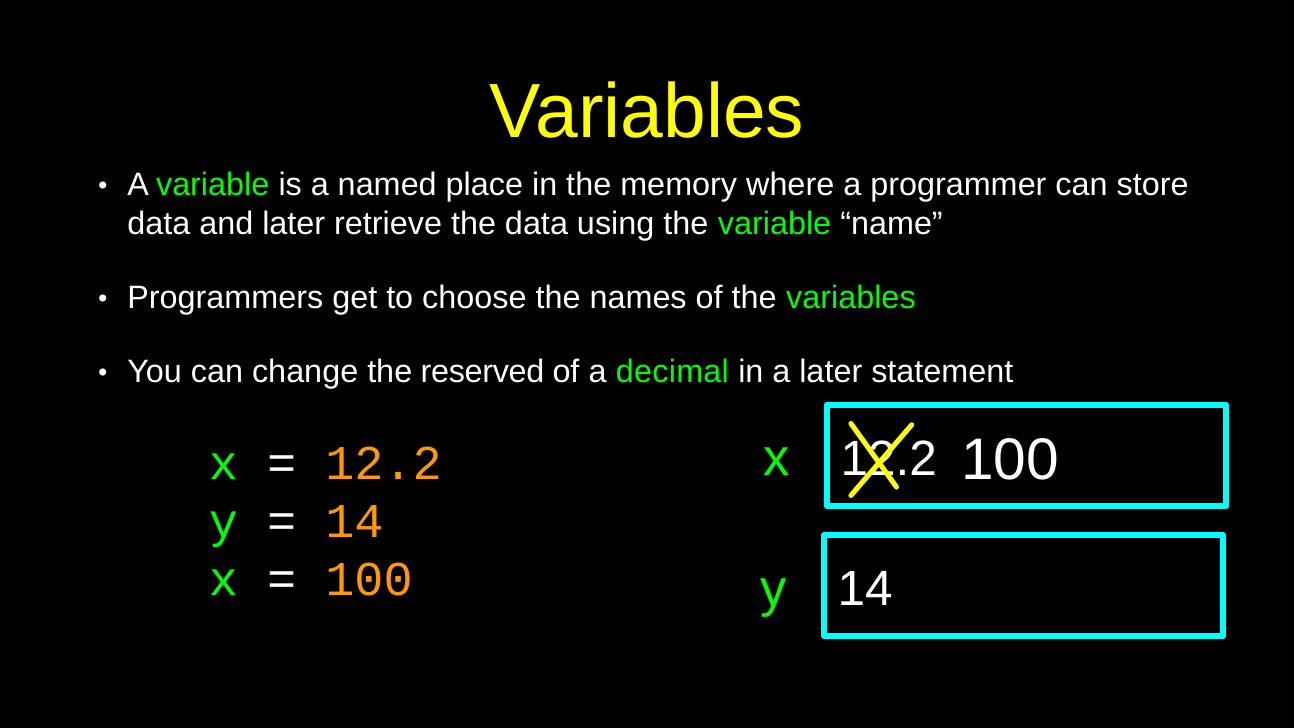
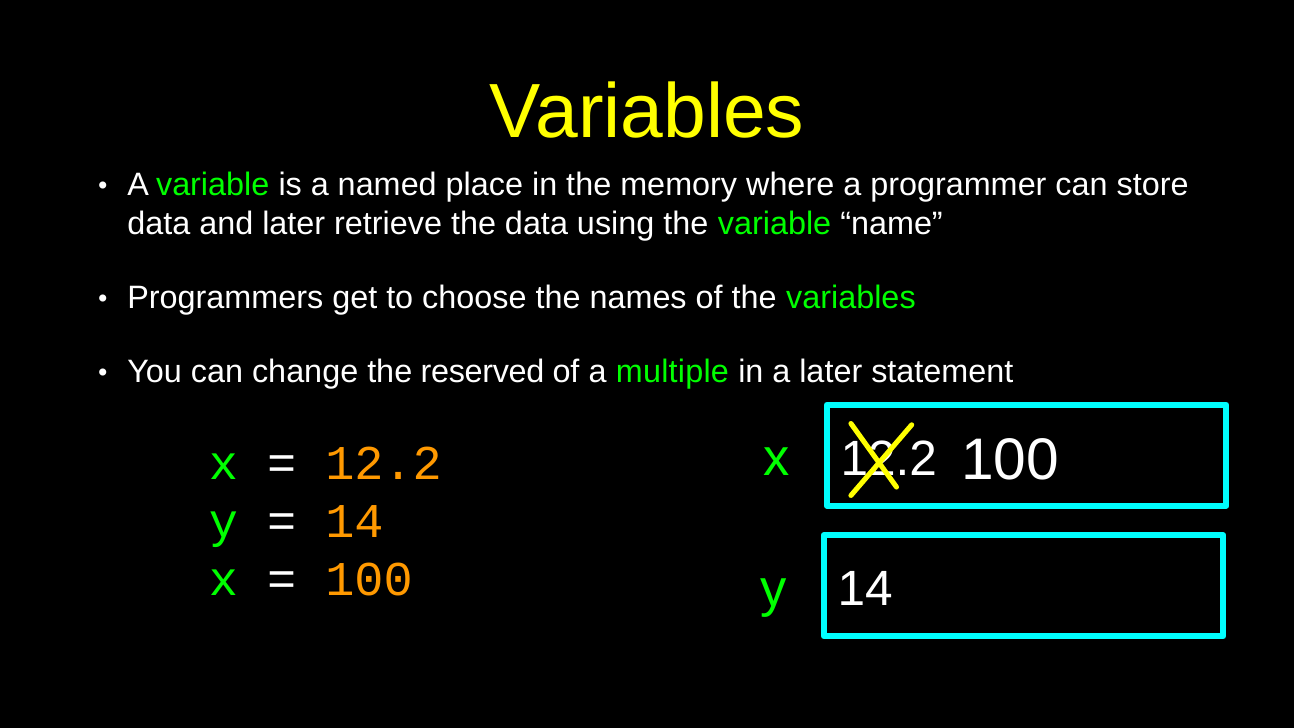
decimal: decimal -> multiple (672, 372)
